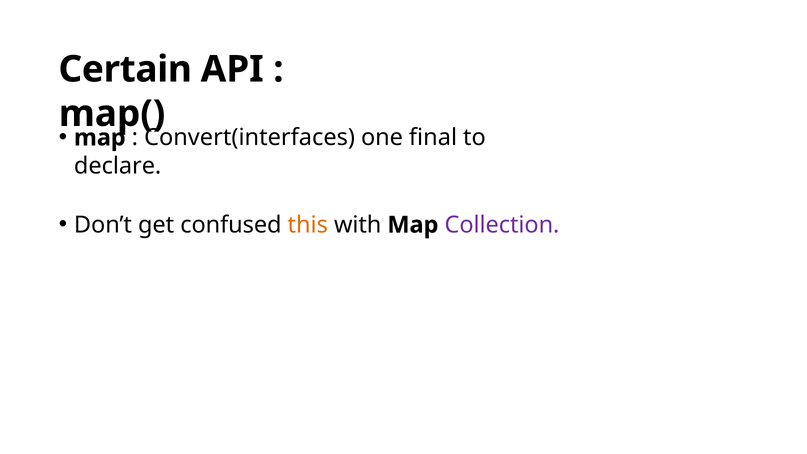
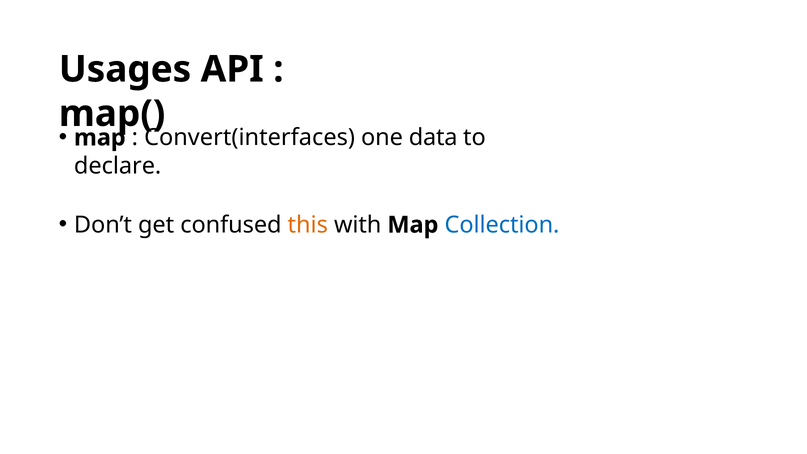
Certain: Certain -> Usages (125, 69)
final: final -> data (433, 138)
Collection colour: purple -> blue (502, 225)
